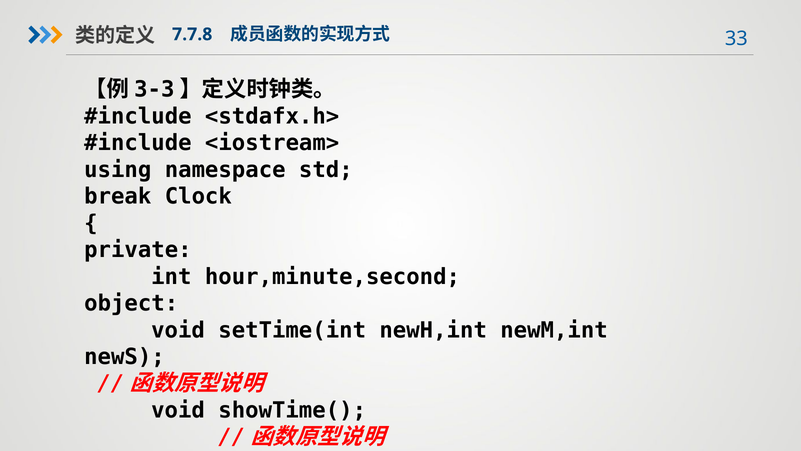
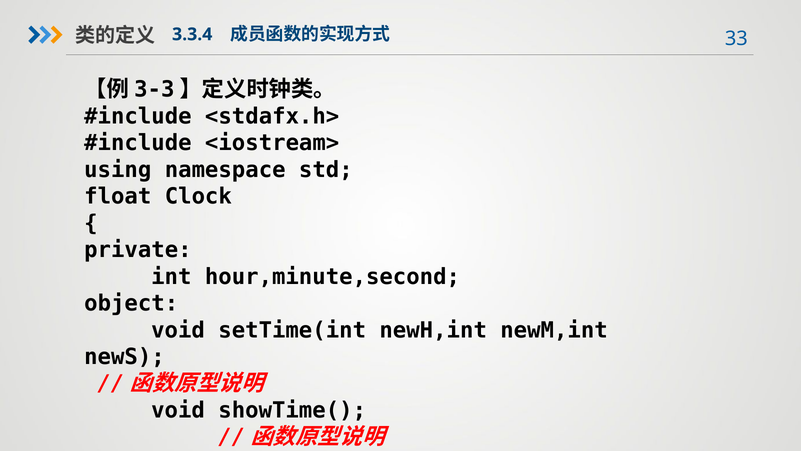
7.7.8: 7.7.8 -> 3.3.4 (192, 34)
break: break -> float (118, 196)
